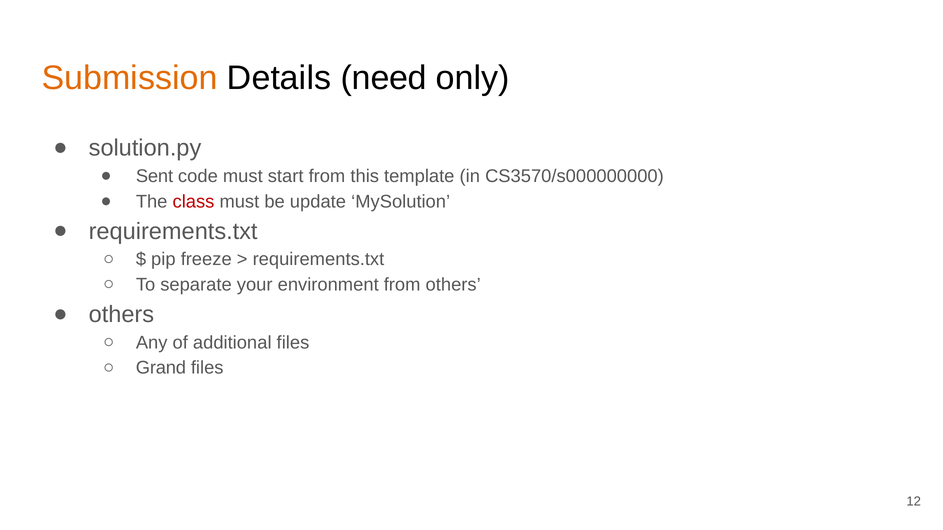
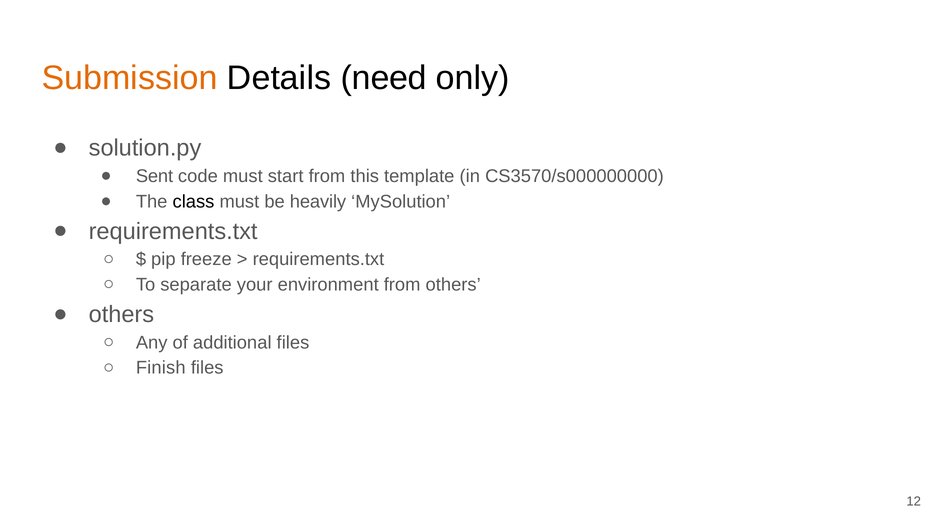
class colour: red -> black (194, 202)
update: update -> heavily (318, 202)
Grand: Grand -> Finish (161, 368)
